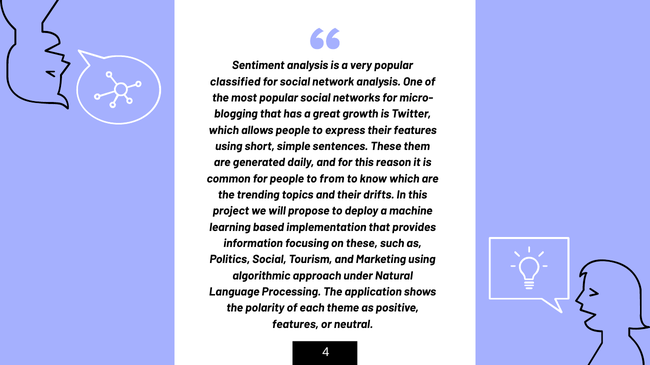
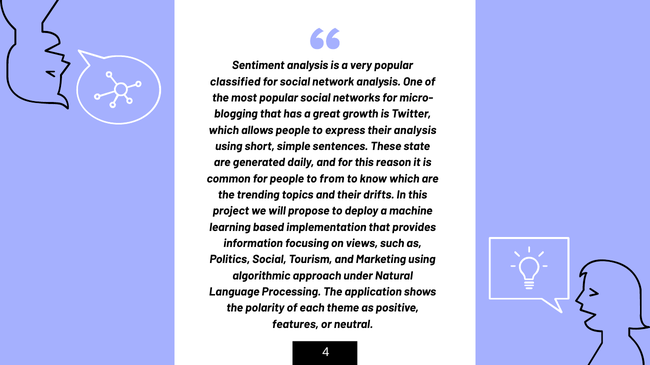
their features: features -> analysis (415, 130)
them: them -> state (417, 147)
on these: these -> views (362, 244)
